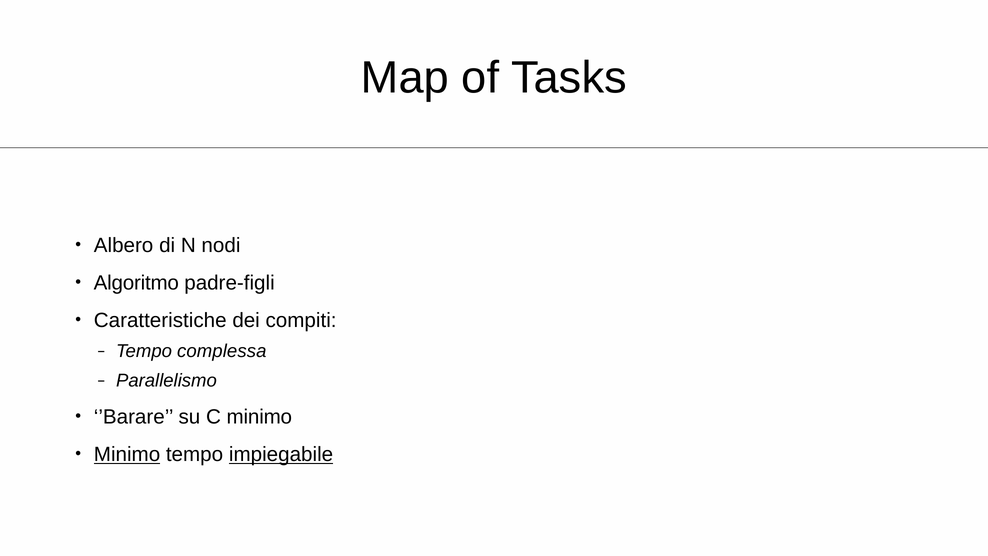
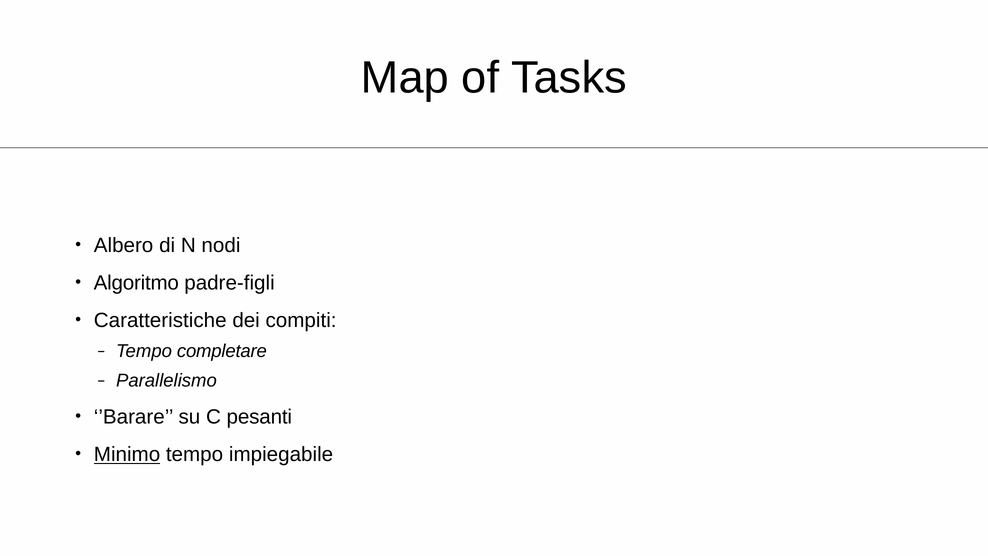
complessa: complessa -> completare (222, 351)
C minimo: minimo -> pesanti (259, 417)
impiegabile underline: present -> none (281, 454)
